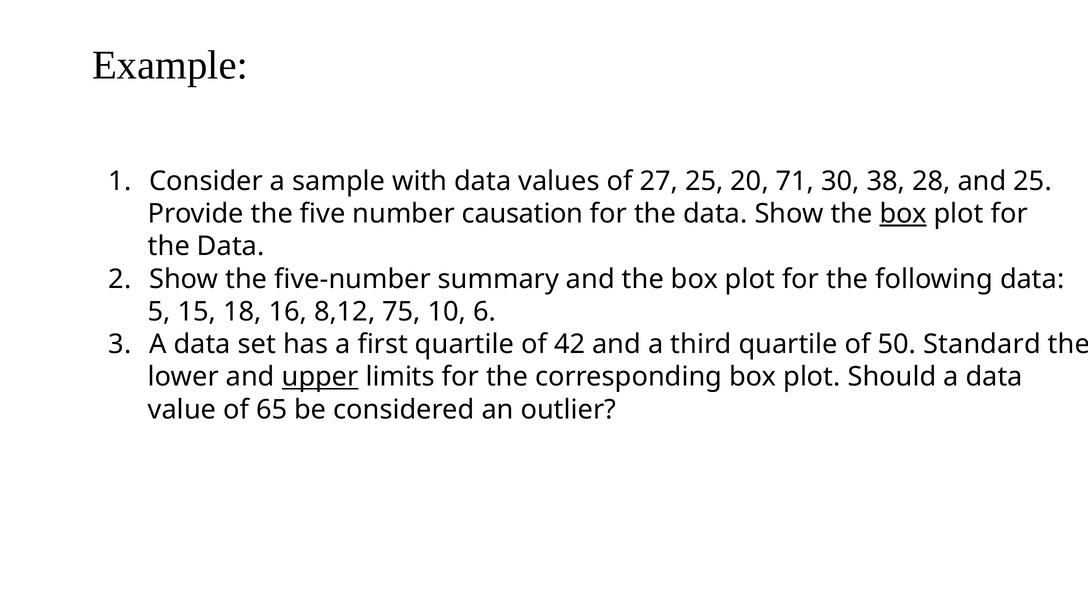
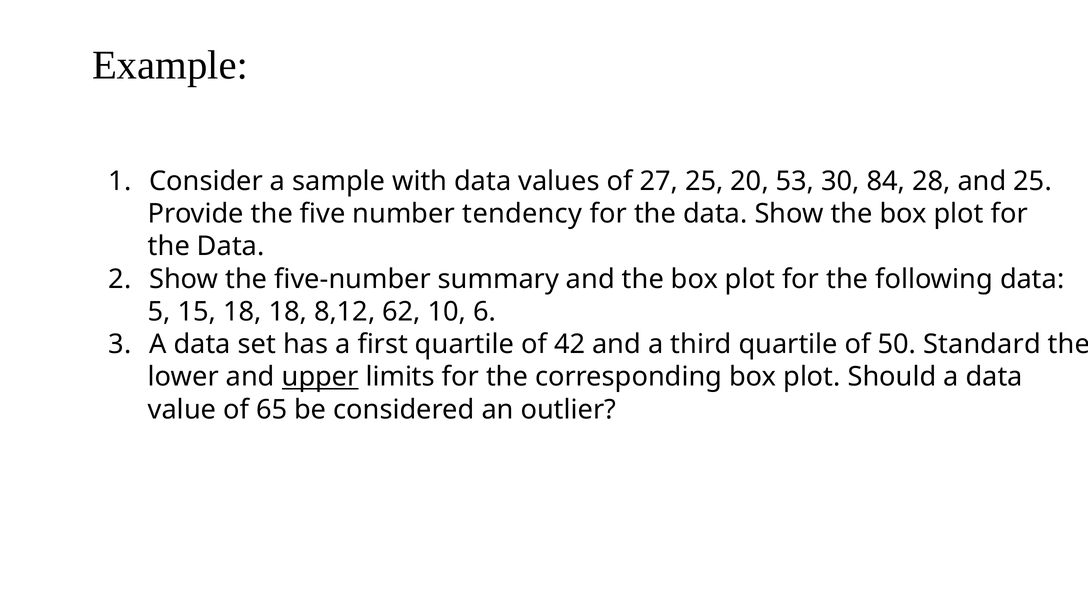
71: 71 -> 53 (795, 181)
38: 38 -> 84 (886, 181)
causation: causation -> tendency (522, 214)
box underline: present -> none (903, 214)
18 16: 16 -> 18 (288, 312)
75: 75 -> 62 (402, 312)
